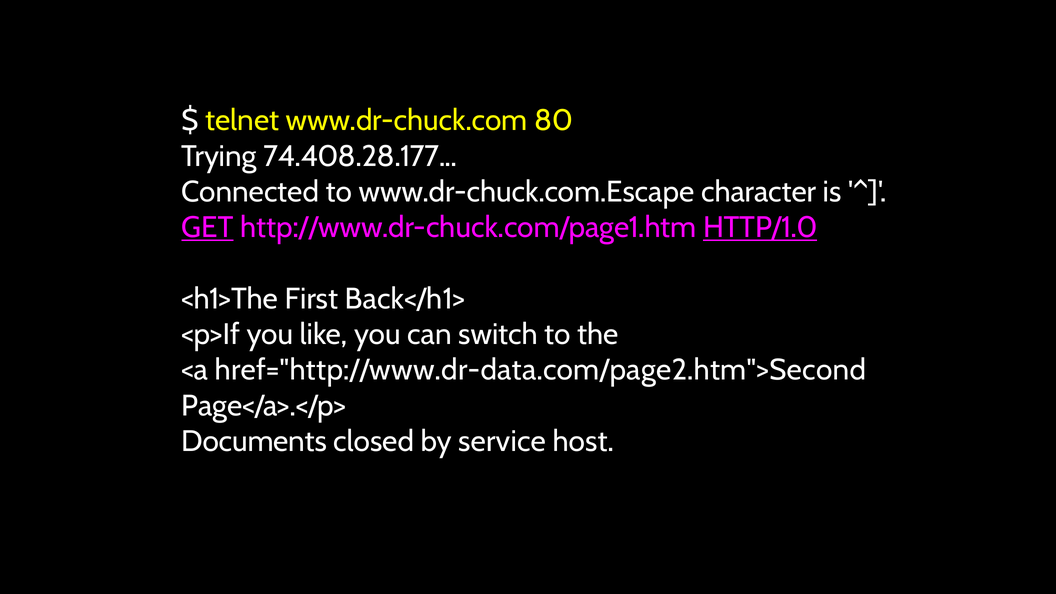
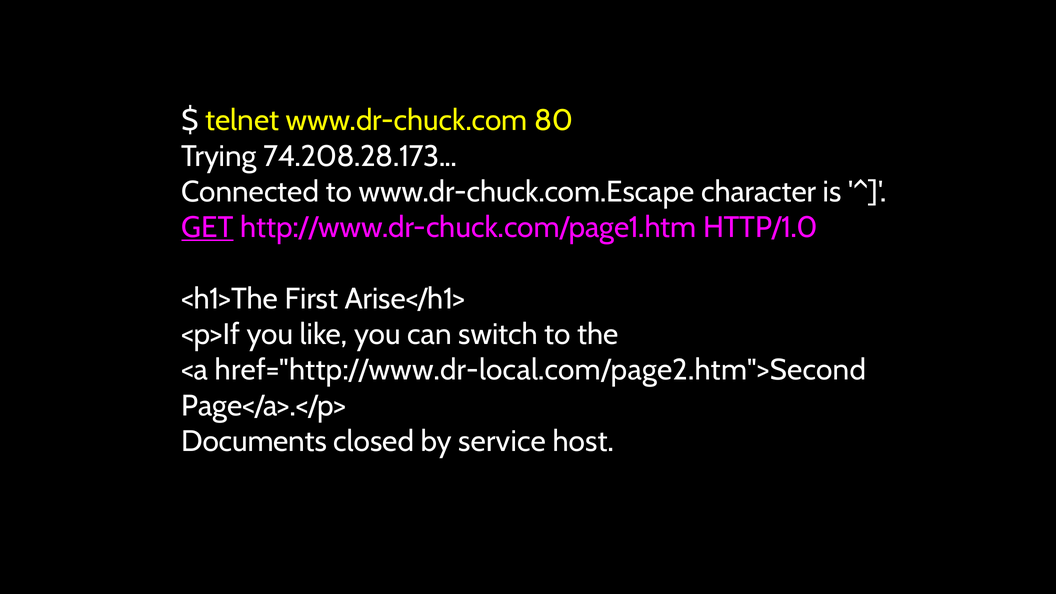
74.408.28.177: 74.408.28.177 -> 74.208.28.173 (360, 156)
HTTP/1.0 underline: present -> none (760, 228)
Back</h1>: Back</h1> -> Arise</h1> (405, 299)
href="http://www.dr-data.com/page2.htm">Second: href="http://www.dr-data.com/page2.htm">Second -> href="http://www.dr-local.com/page2.htm">Second (540, 370)
